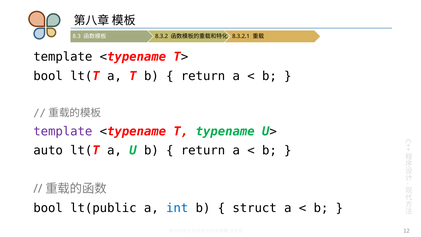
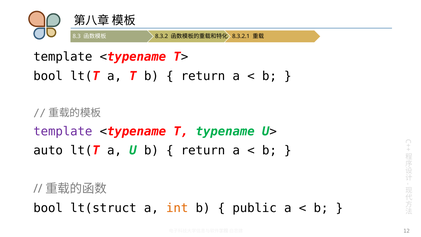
lt(public: lt(public -> lt(struct (103, 208)
int colour: blue -> orange (177, 208)
struct: struct -> public (255, 208)
